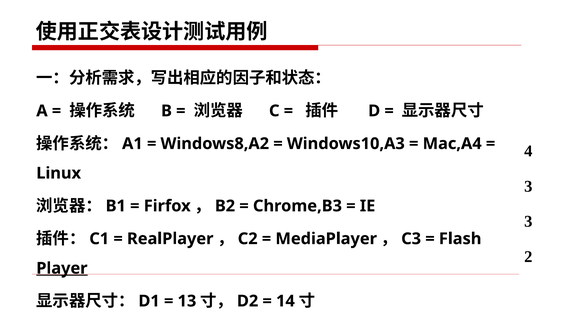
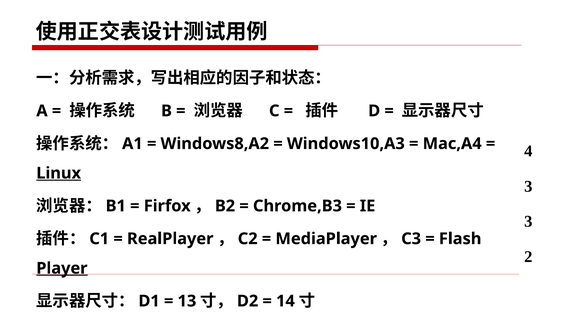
Linux underline: none -> present (59, 173)
